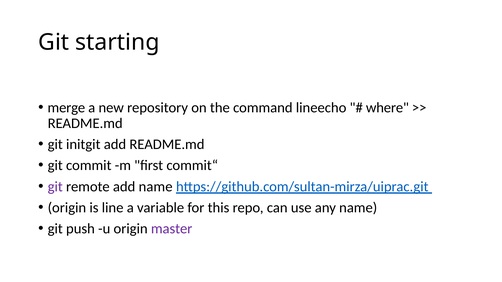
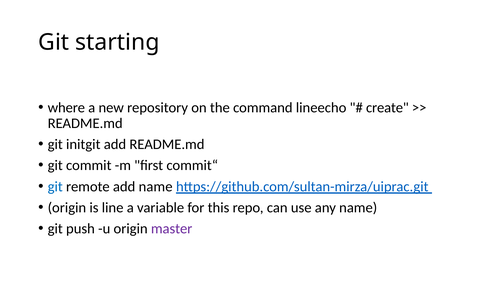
merge: merge -> where (66, 108)
where: where -> create (387, 108)
git colour: purple -> blue (55, 187)
